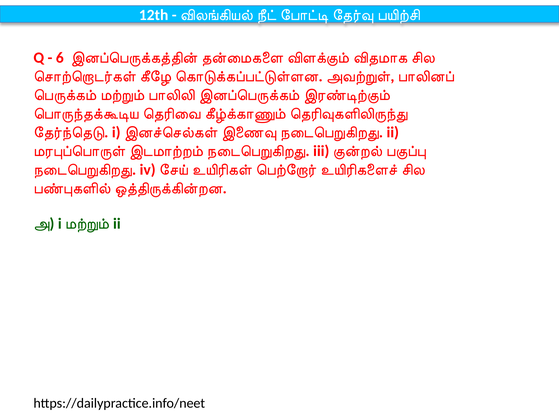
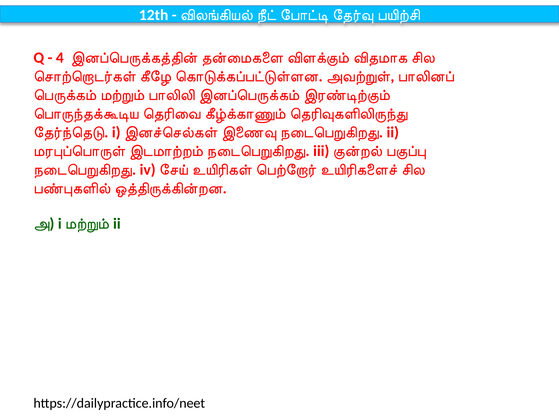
6: 6 -> 4 (60, 58)
